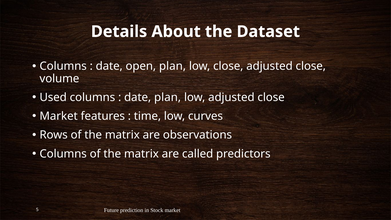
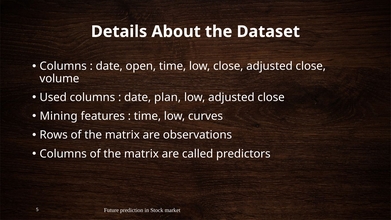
open plan: plan -> time (173, 66)
Market: Market -> Mining (59, 116)
